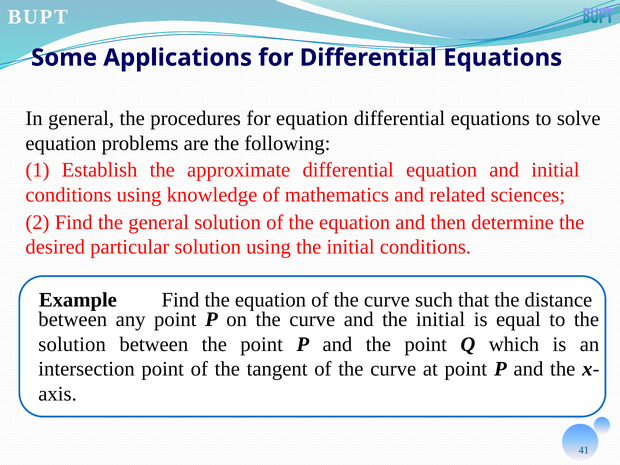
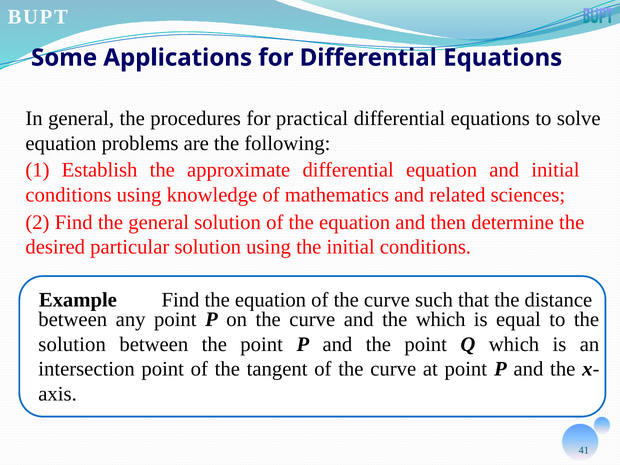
for equation: equation -> practical (312, 119)
and the initial: initial -> which (441, 320)
